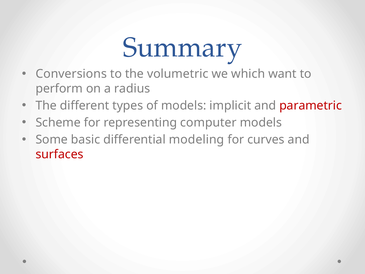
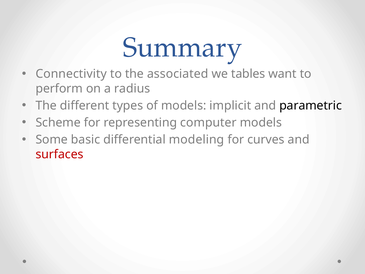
Conversions: Conversions -> Connectivity (71, 74)
volumetric: volumetric -> associated (178, 74)
which: which -> tables (248, 74)
parametric colour: red -> black (311, 105)
